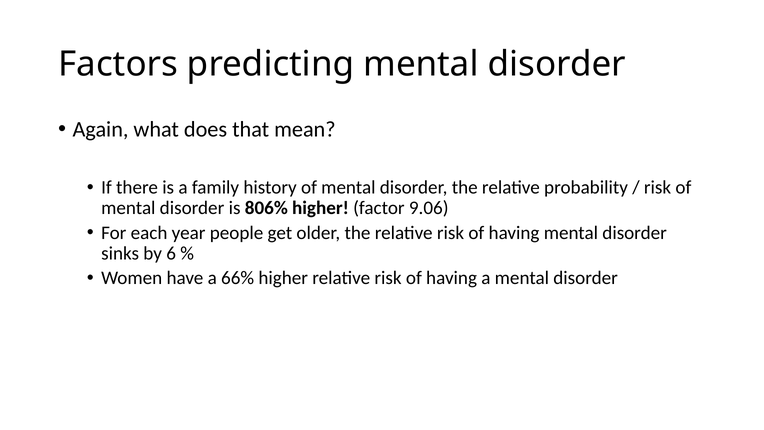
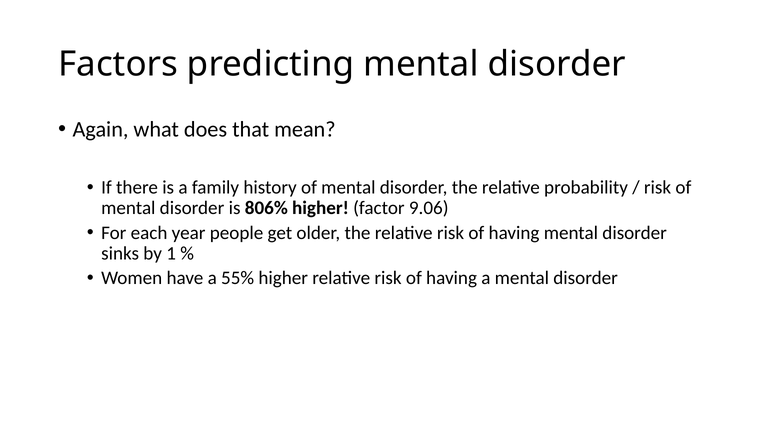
6: 6 -> 1 (171, 253)
66%: 66% -> 55% (238, 278)
